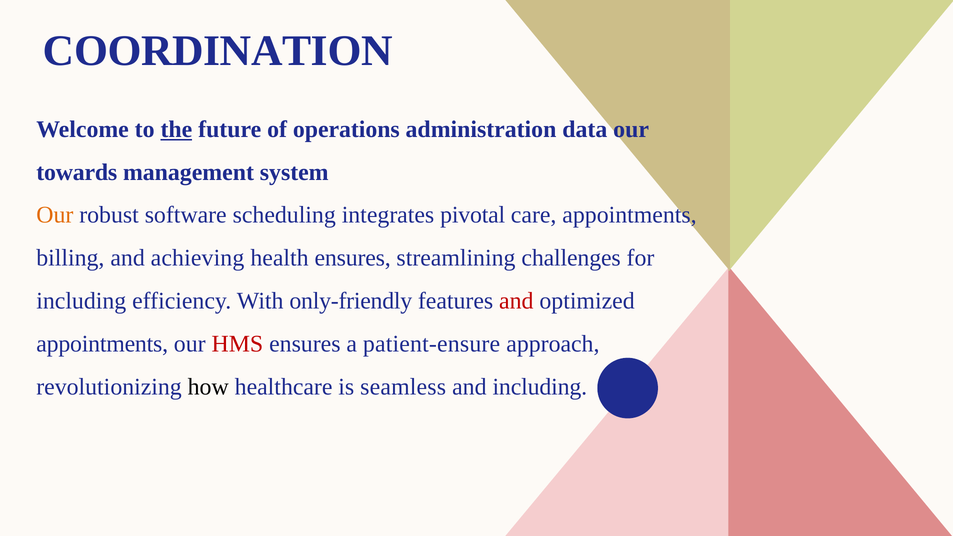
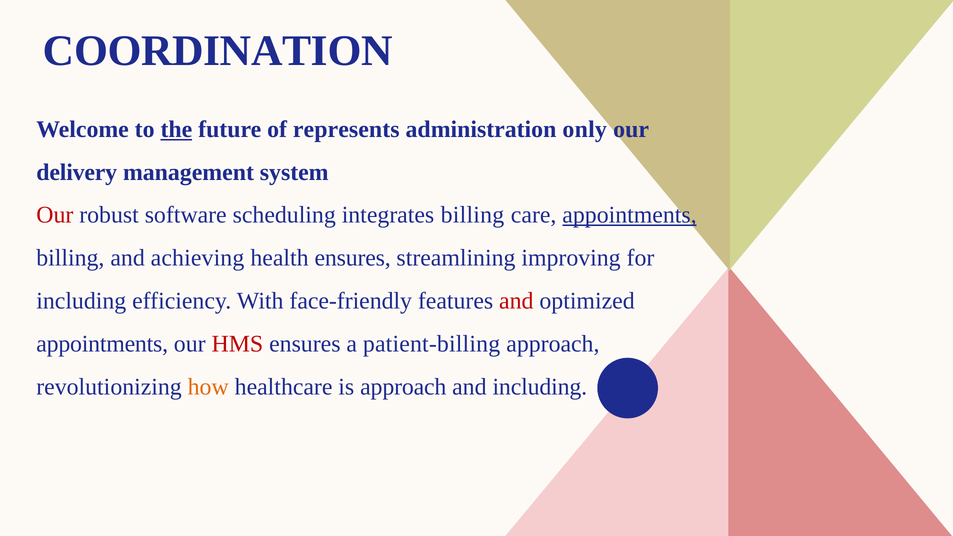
operations: operations -> represents (346, 129)
data: data -> only (585, 129)
towards: towards -> delivery (77, 172)
Our colour: orange -> red (55, 215)
integrates pivotal: pivotal -> billing (472, 215)
appointments underline: none -> present (630, 215)
challenges: challenges -> improving (571, 258)
only-friendly: only-friendly -> face-friendly (351, 301)
patient-ensure: patient-ensure -> patient-billing (432, 344)
how colour: black -> orange (208, 387)
is seamless: seamless -> approach (403, 387)
